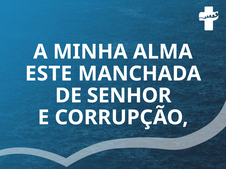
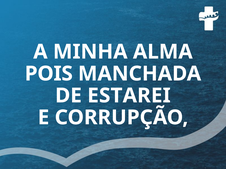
ESTE: ESTE -> POIS (49, 74)
SENHOR: SENHOR -> ESTAREI (129, 96)
